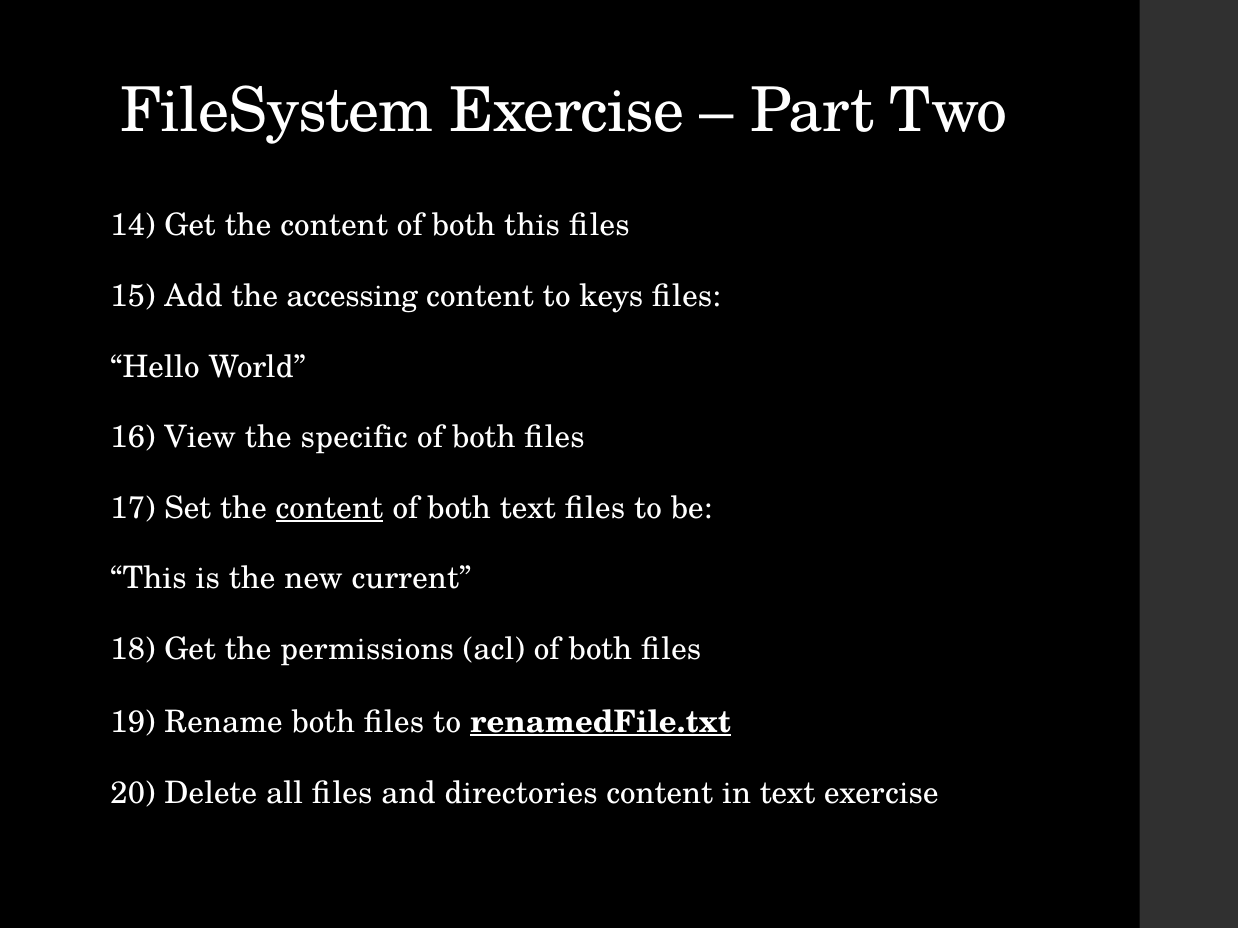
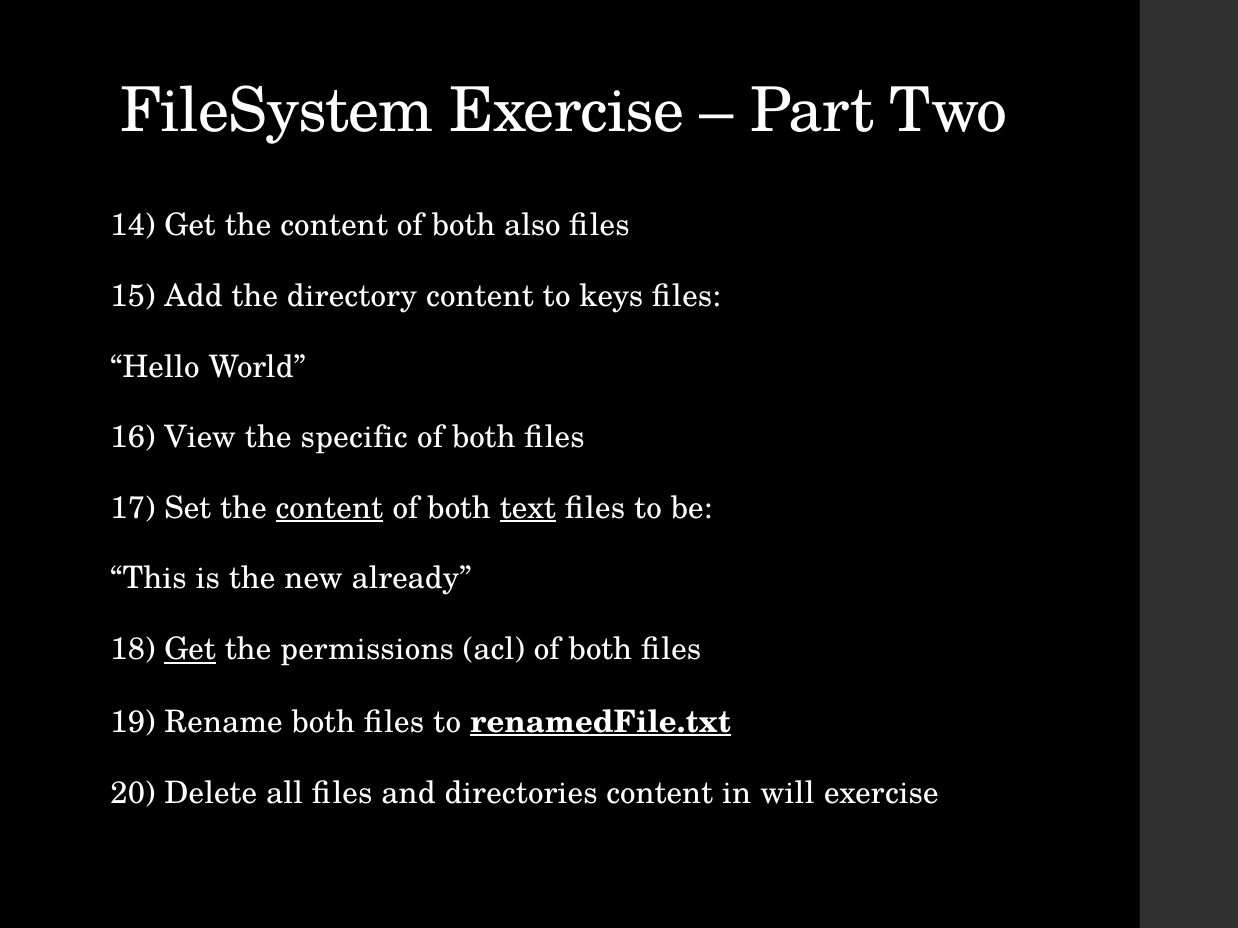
both this: this -> also (532, 226)
accessing: accessing -> directory (352, 296)
text underline: none -> present (528, 508)
current: current -> already (411, 579)
Get underline: none -> present (190, 650)
in text: text -> will (787, 793)
